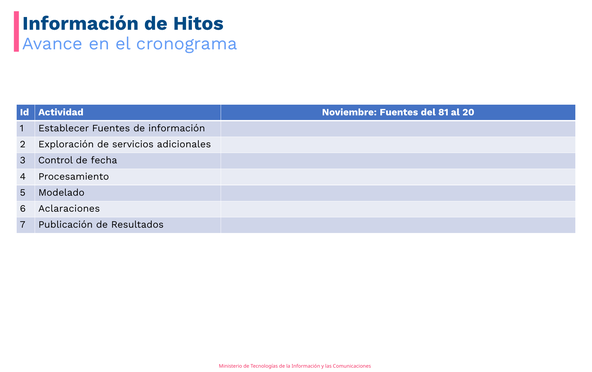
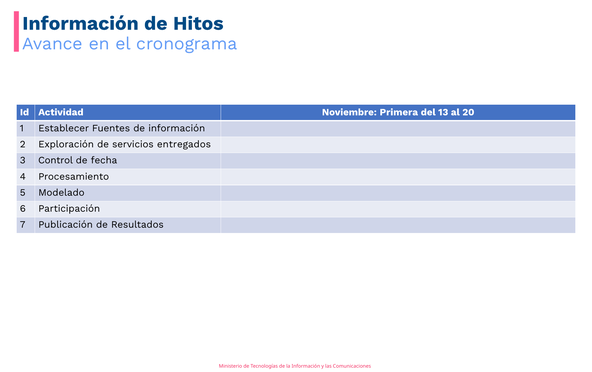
Noviembre Fuentes: Fuentes -> Primera (399, 112)
81: 81 -> 13 (443, 112)
adicionales: adicionales -> entregados (184, 144)
Aclaraciones: Aclaraciones -> Participación (69, 209)
